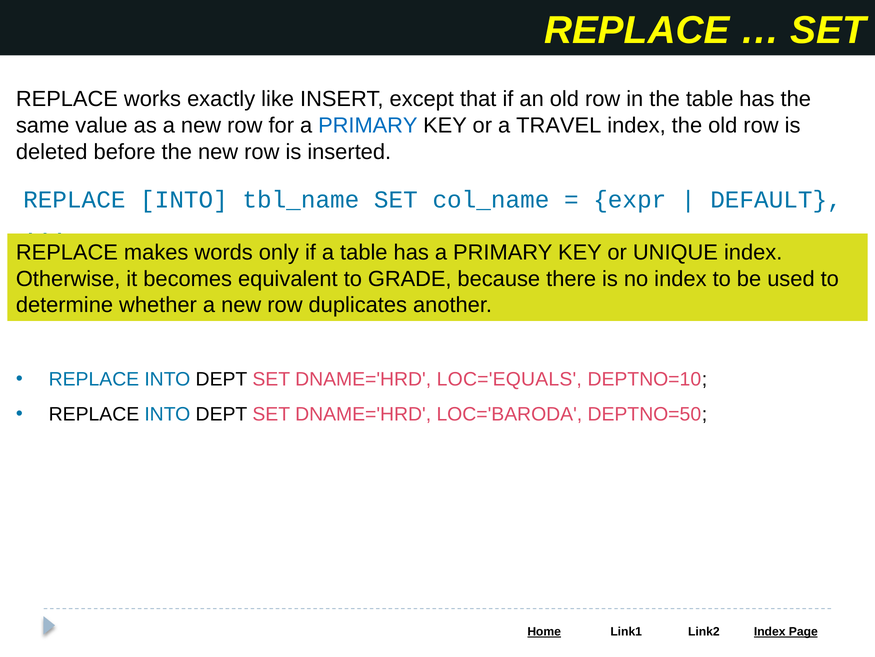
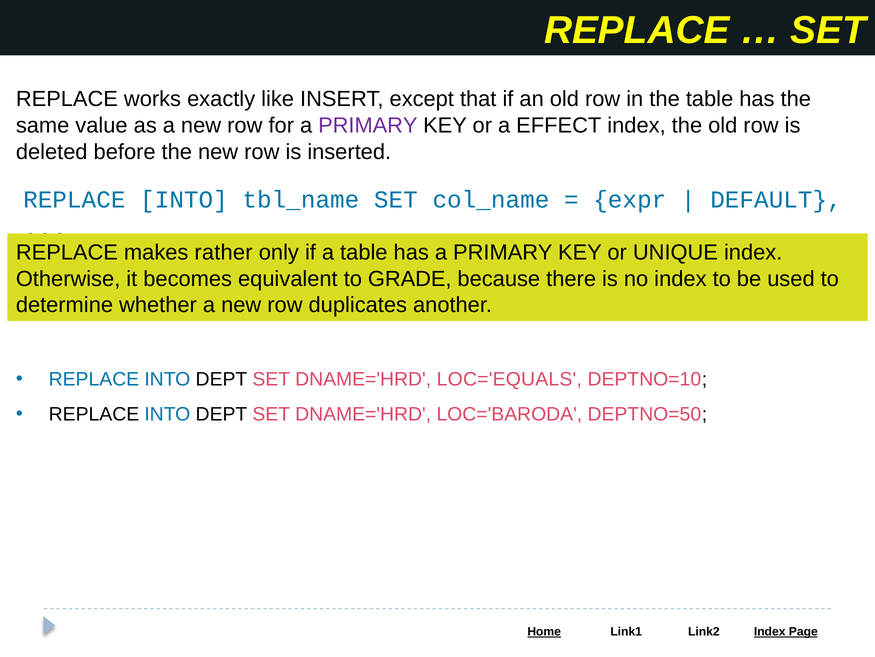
PRIMARY colour: blue -> purple (368, 125)
TRAVEL: TRAVEL -> EFFECT (559, 125)
words: words -> rather (224, 252)
